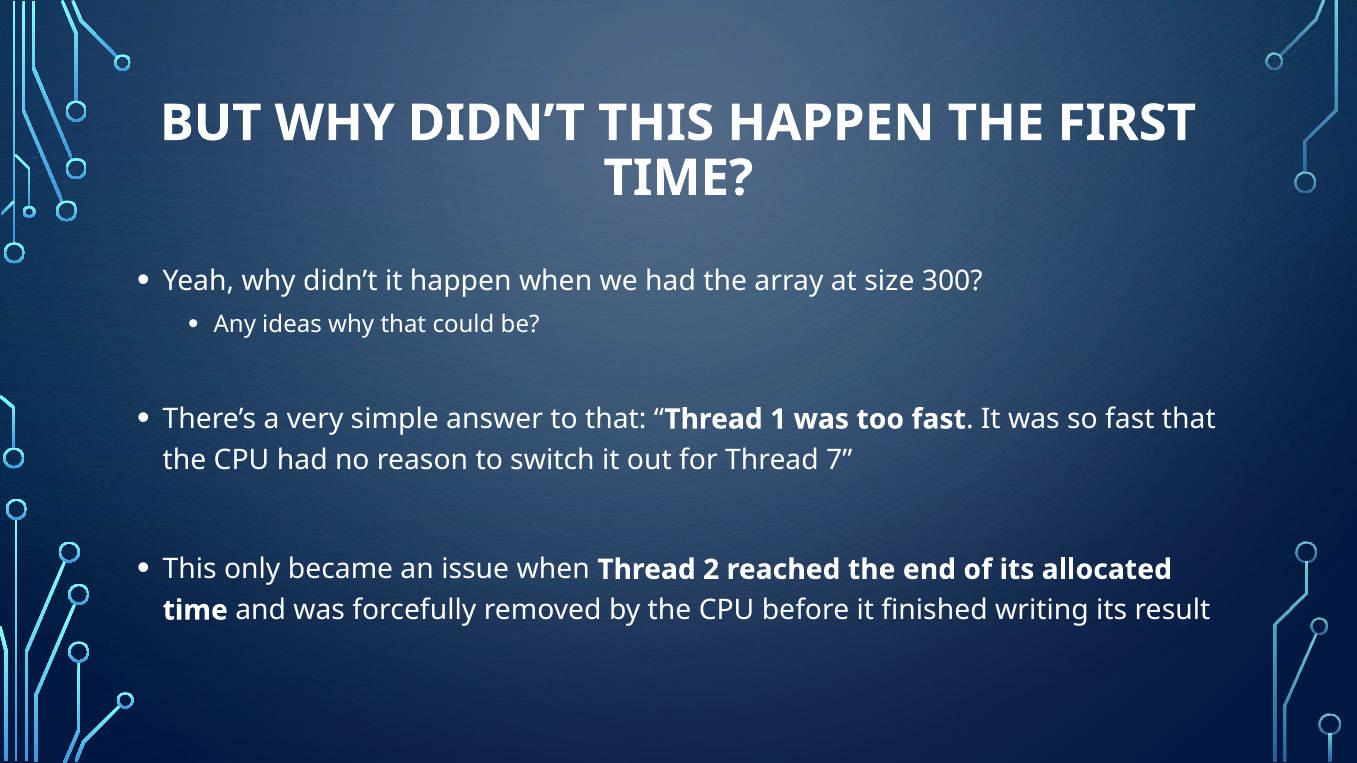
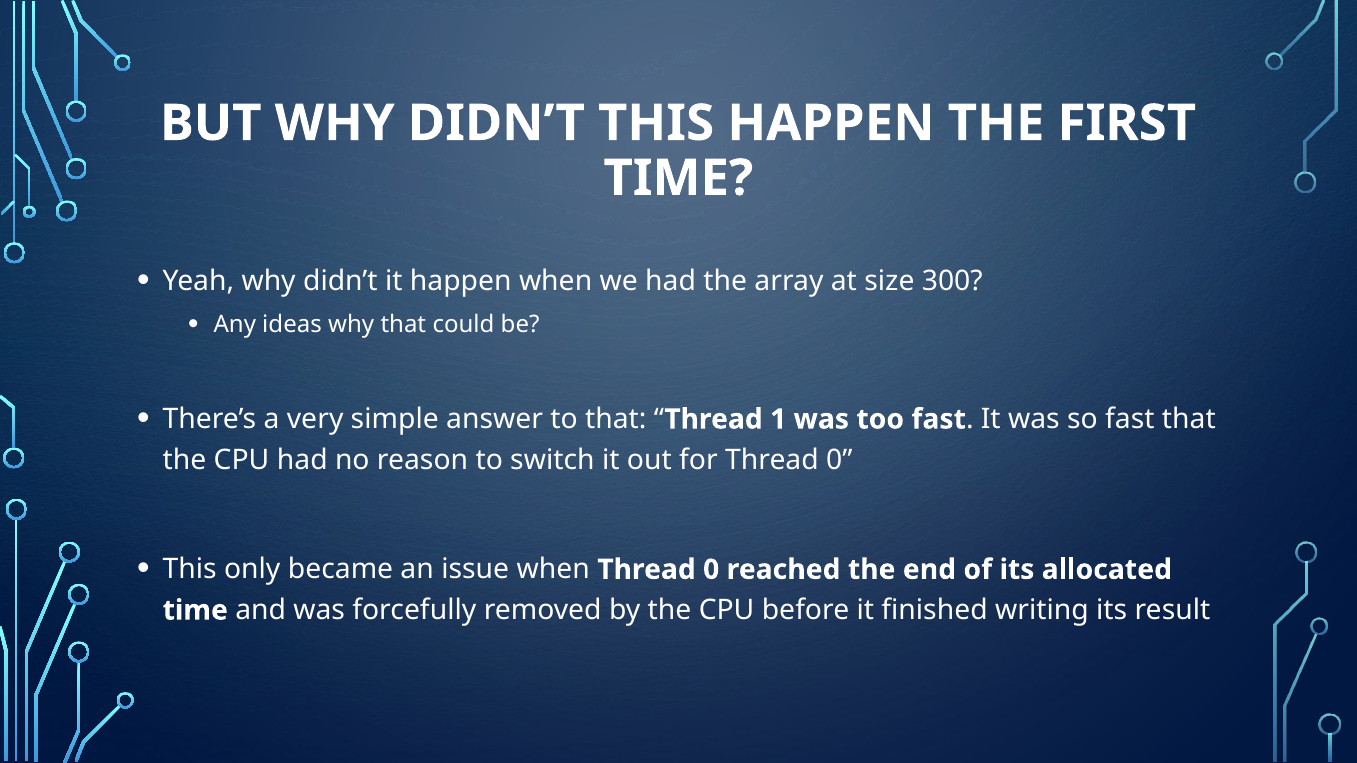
for Thread 7: 7 -> 0 (839, 460)
when Thread 2: 2 -> 0 (711, 570)
